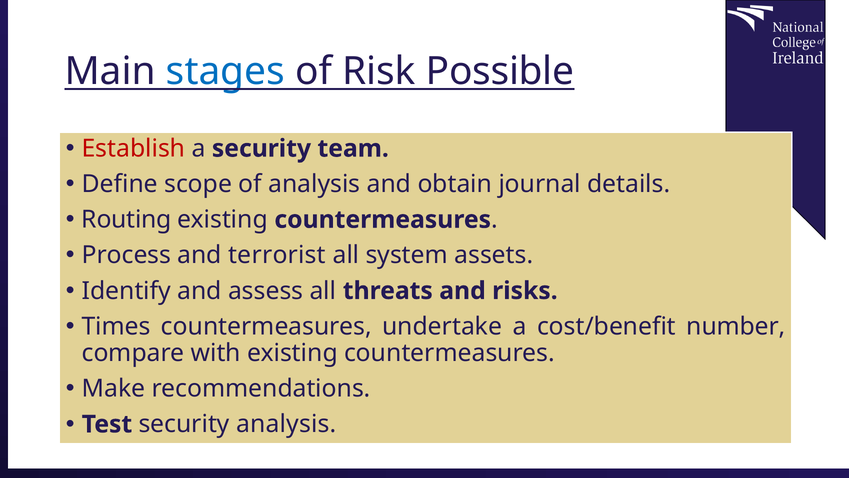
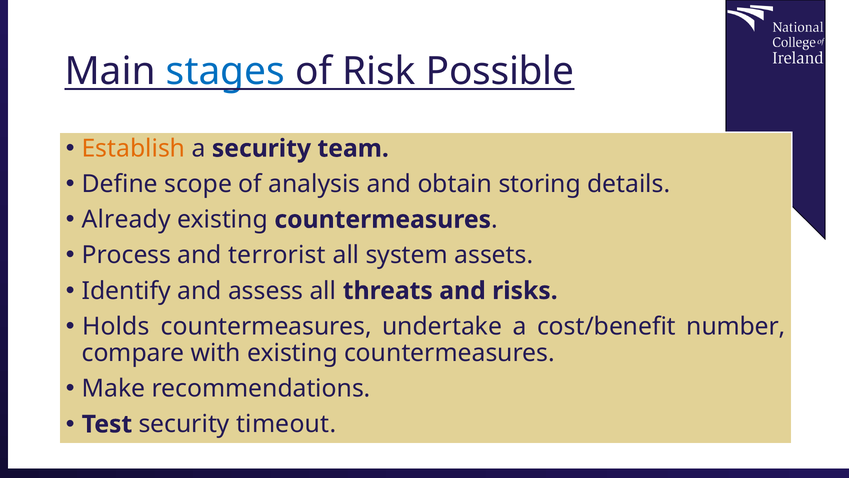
Establish colour: red -> orange (133, 148)
journal: journal -> storing (540, 184)
Routing: Routing -> Already (126, 219)
Times: Times -> Holds (116, 326)
security analysis: analysis -> timeout (286, 424)
